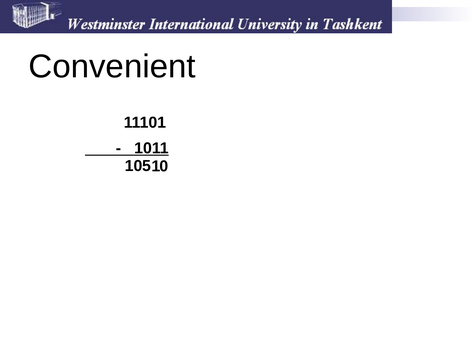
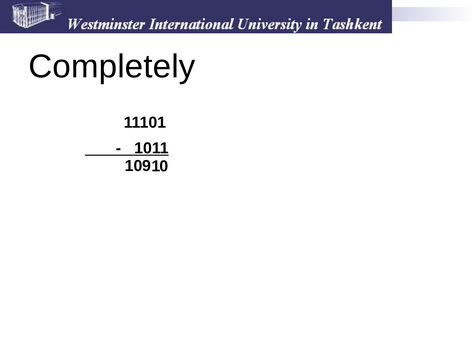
Convenient: Convenient -> Completely (112, 66)
5: 5 -> 9 (146, 166)
